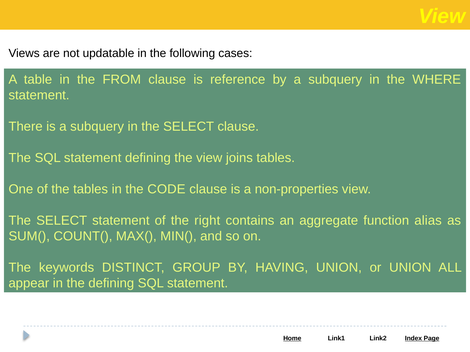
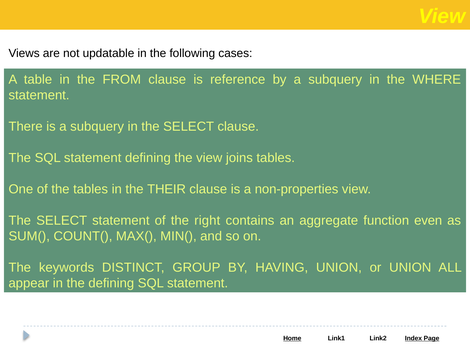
CODE: CODE -> THEIR (167, 189)
alias: alias -> even (428, 221)
